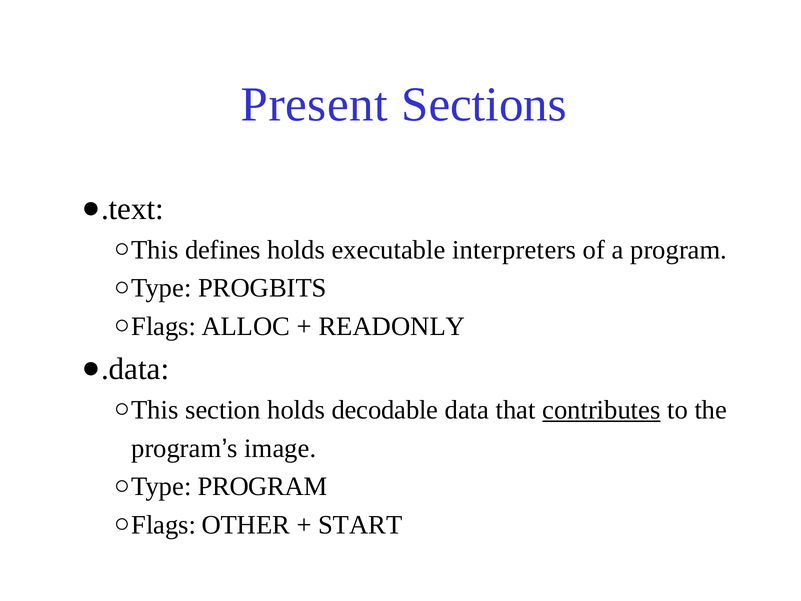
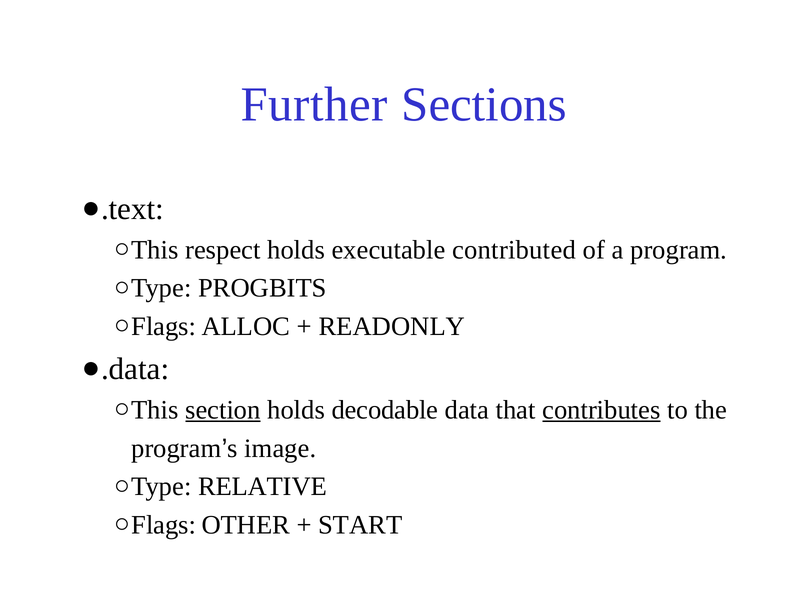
Present: Present -> Further (314, 104)
defines: defines -> respect (223, 250)
interpreters: interpreters -> contributed (514, 250)
section underline: none -> present (223, 410)
PROGRAM: PROGRAM -> RELATIVE (262, 487)
